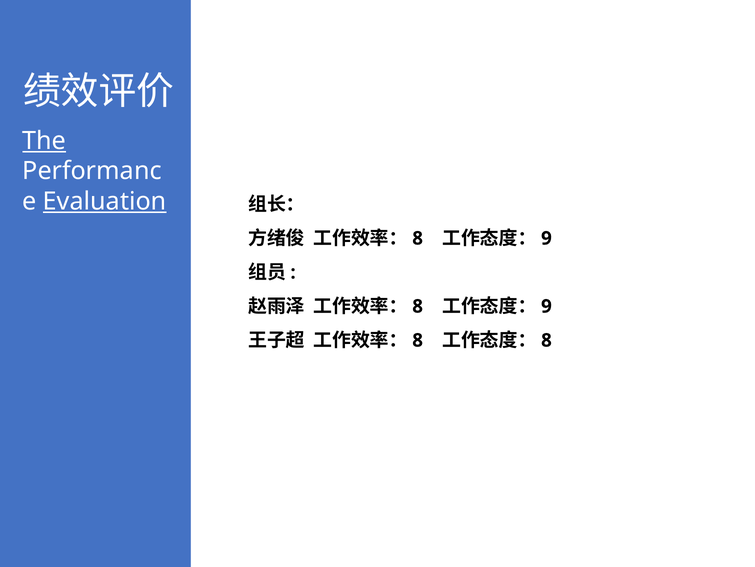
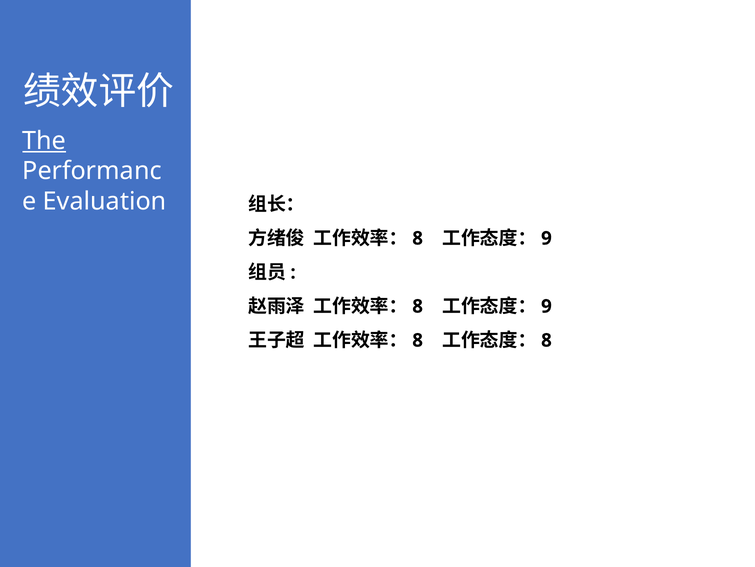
Evaluation underline: present -> none (105, 201)
